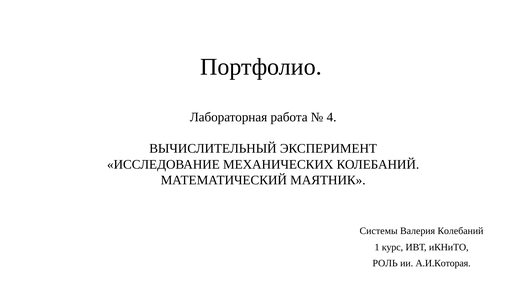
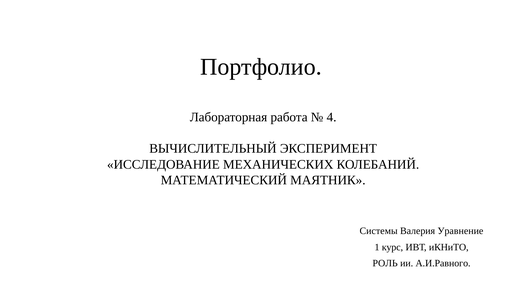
Валерия Колебаний: Колебаний -> Уравнение (460, 231)
А.И.Которая: А.И.Которая -> А.И.Равного (443, 263)
